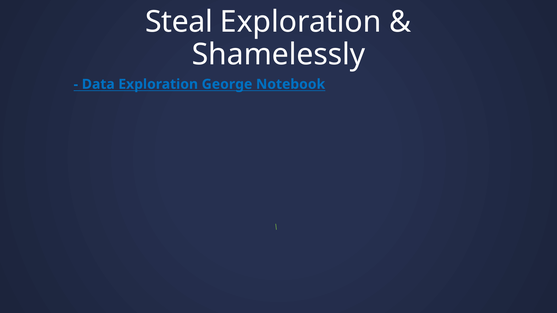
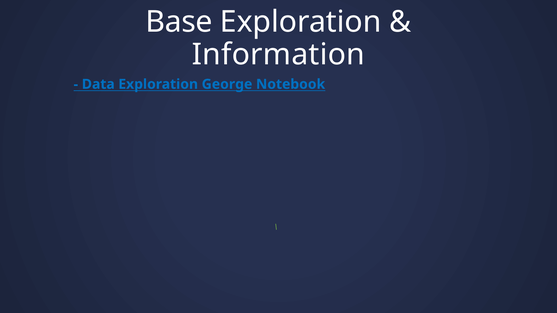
Steal: Steal -> Base (179, 22)
Shamelessly: Shamelessly -> Information (278, 55)
